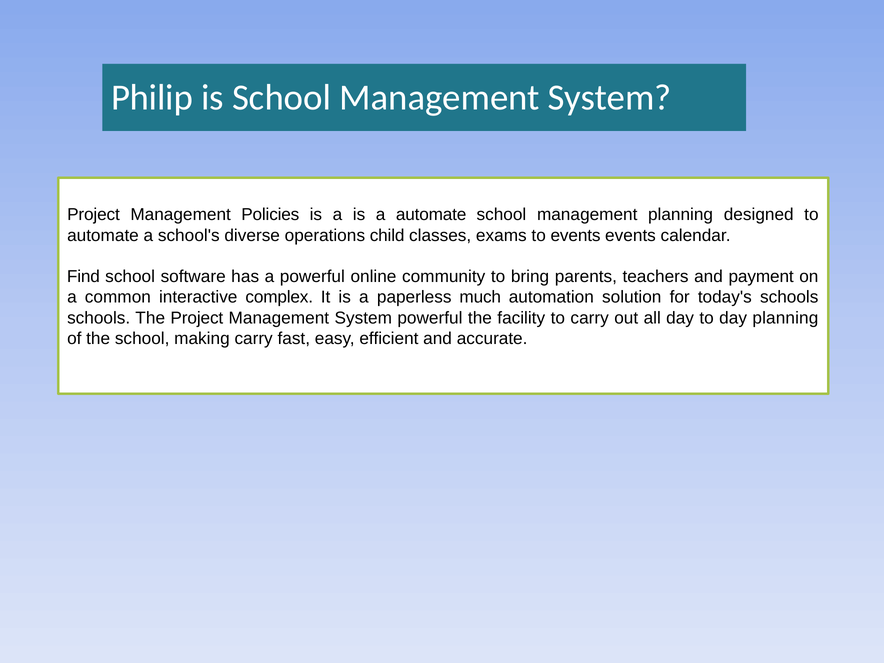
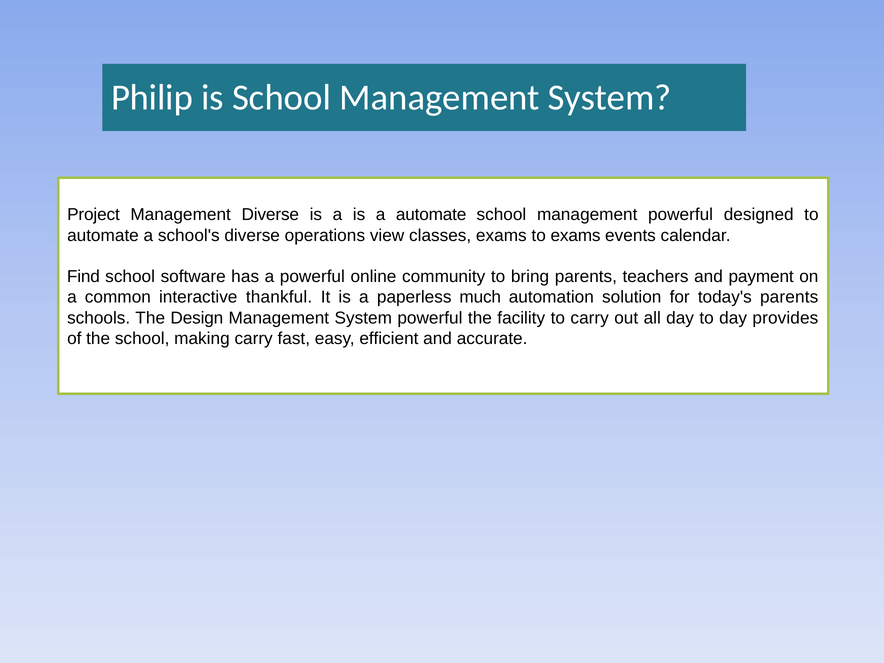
Management Policies: Policies -> Diverse (270, 215)
management planning: planning -> powerful (681, 215)
child: child -> view (387, 235)
to events: events -> exams (576, 235)
complex: complex -> thankful (279, 297)
today's schools: schools -> parents (789, 297)
The Project: Project -> Design (197, 318)
day planning: planning -> provides (785, 318)
